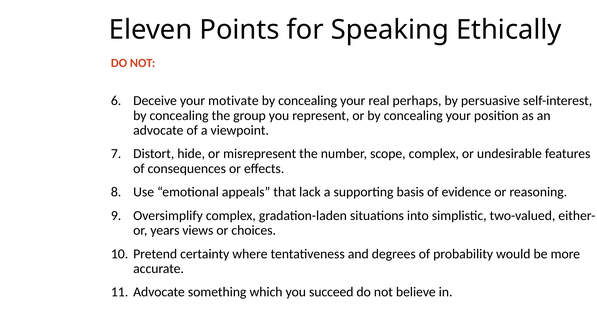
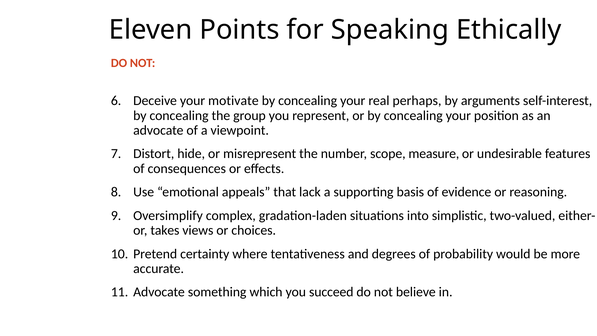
persuasive: persuasive -> arguments (490, 101)
scope complex: complex -> measure (434, 154)
years: years -> takes (165, 230)
